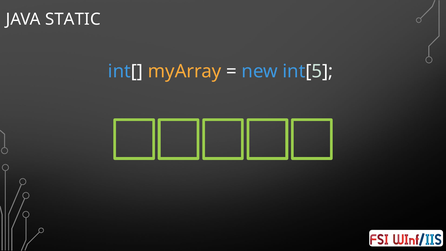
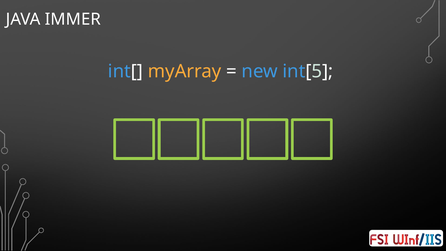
STATIC: STATIC -> IMMER (73, 19)
